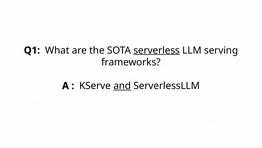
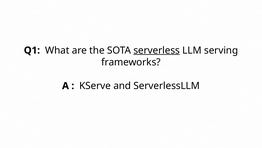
and underline: present -> none (122, 86)
